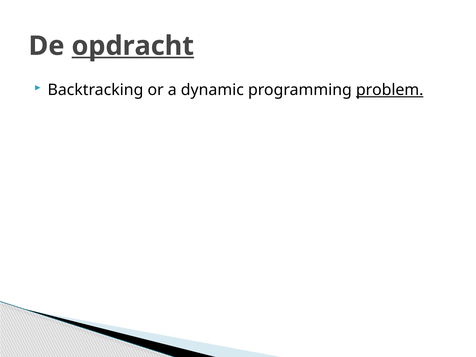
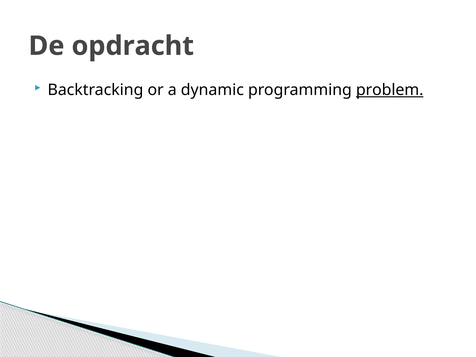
opdracht underline: present -> none (133, 46)
